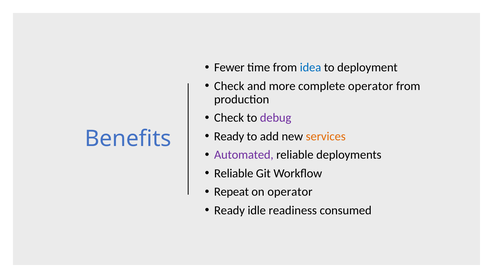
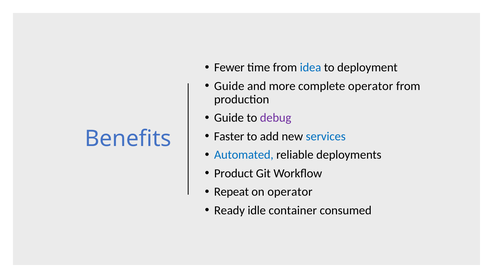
Check: Check -> Guide (229, 86)
Check: Check -> Guide (229, 118)
Ready: Ready -> Faster (229, 136)
services colour: orange -> blue (326, 136)
Automated colour: purple -> blue (244, 154)
Reliable: Reliable -> Product (234, 173)
readiness: readiness -> container (293, 210)
